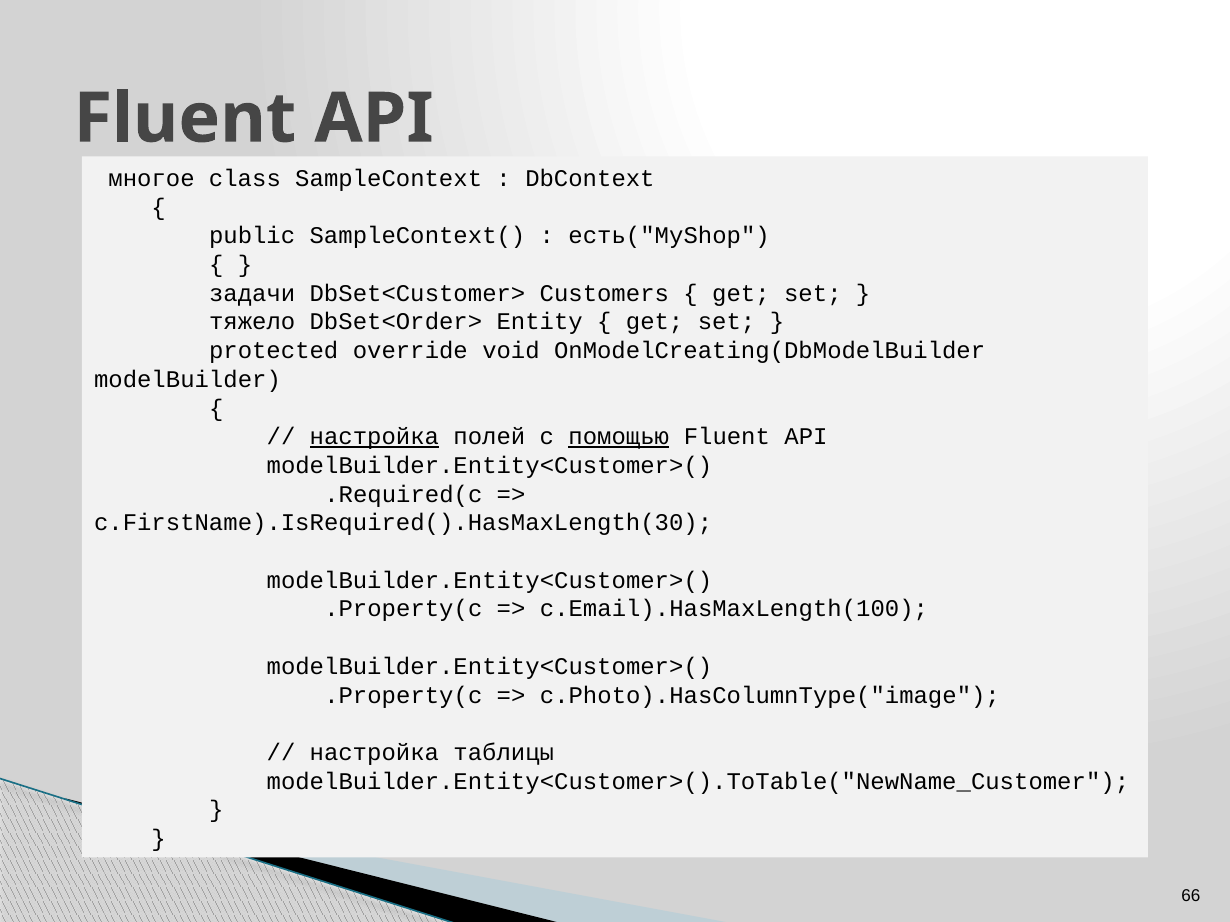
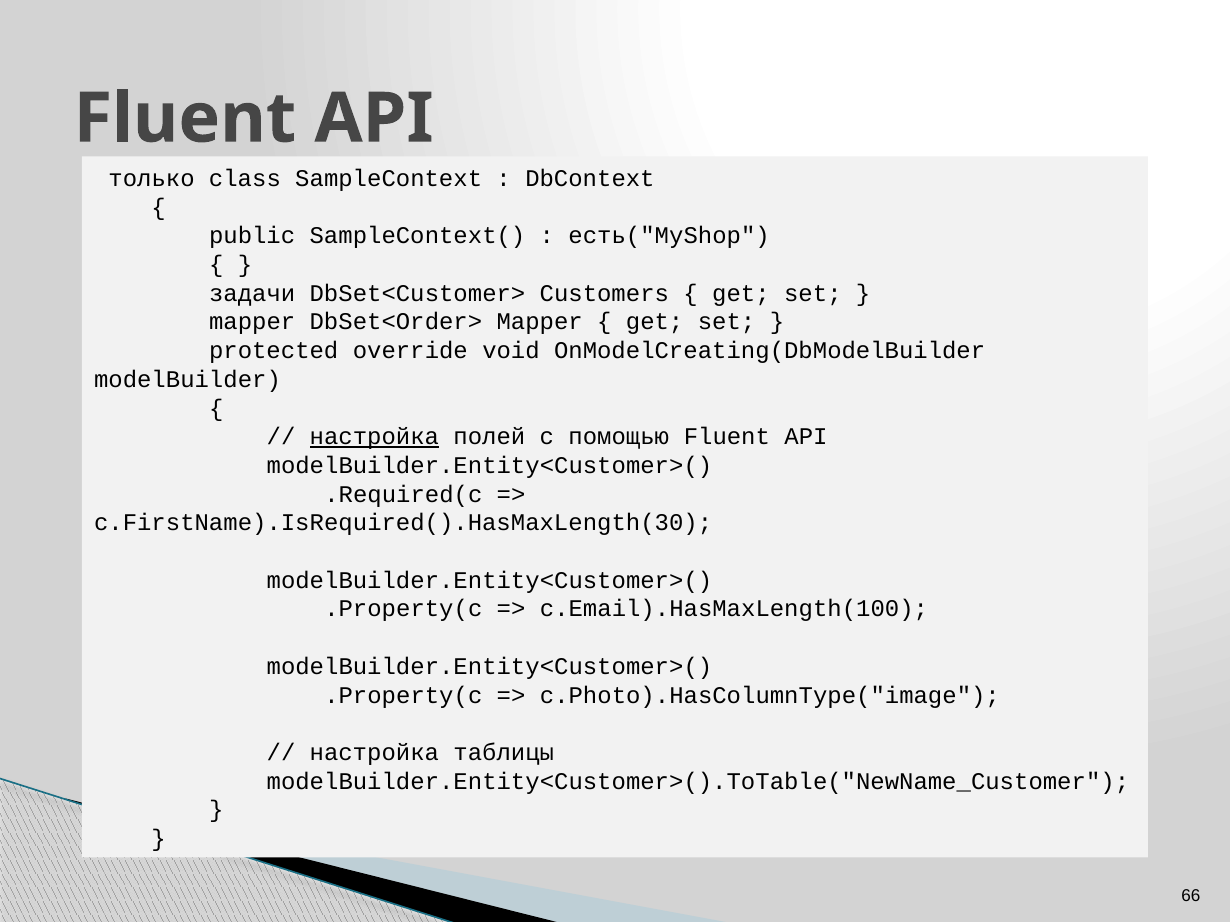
многое: многое -> только (152, 179)
тяжело: тяжело -> mapper (252, 322)
DbSet<Order> Entity: Entity -> Mapper (540, 322)
помощью underline: present -> none (619, 437)
